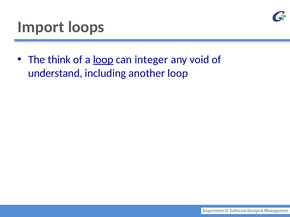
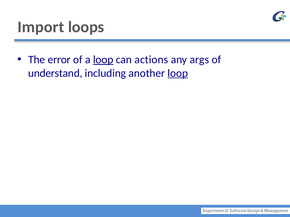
think: think -> error (59, 60)
integer: integer -> actions (151, 60)
void: void -> args (199, 60)
loop underline: none -> present (178, 73)
